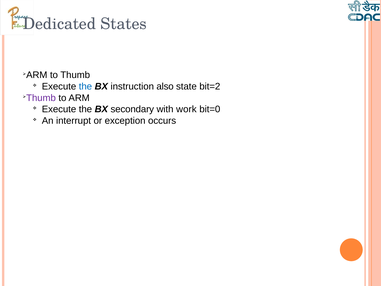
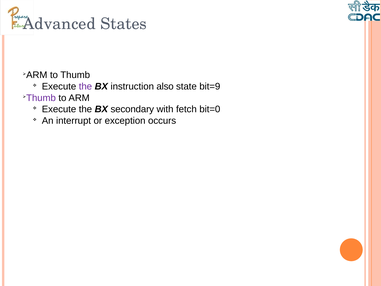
Dedicated: Dedicated -> Advanced (59, 24)
the colour: blue -> purple (85, 86)
bit=2: bit=2 -> bit=9 (210, 86)
work: work -> fetch (186, 109)
